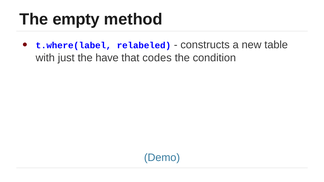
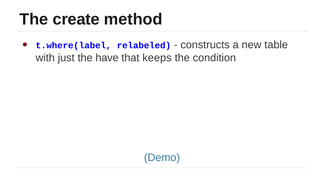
empty: empty -> create (76, 19)
codes: codes -> keeps (157, 58)
